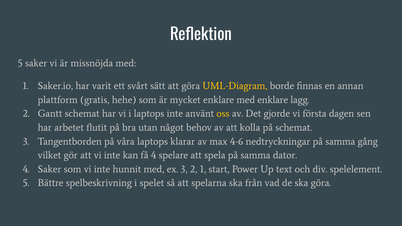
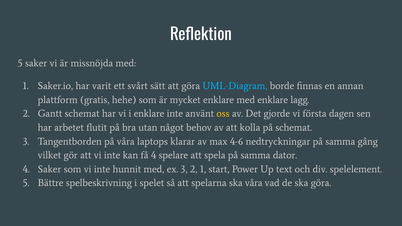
UML-Diagram colour: yellow -> light blue (235, 86)
i laptops: laptops -> enklare (149, 114)
ska från: från -> våra (254, 183)
